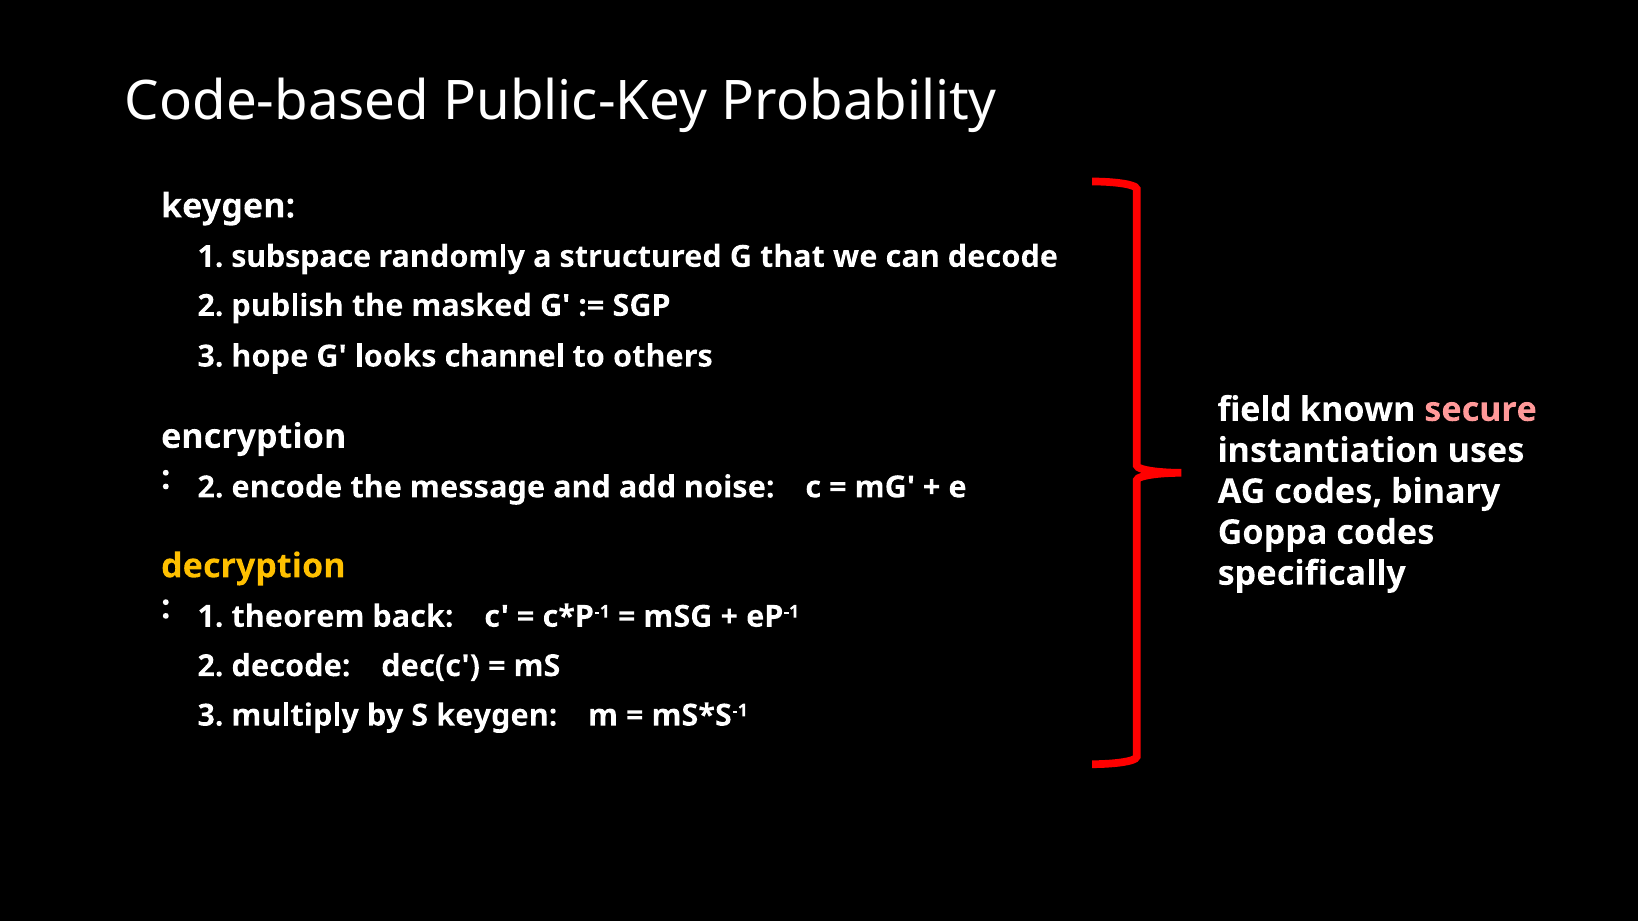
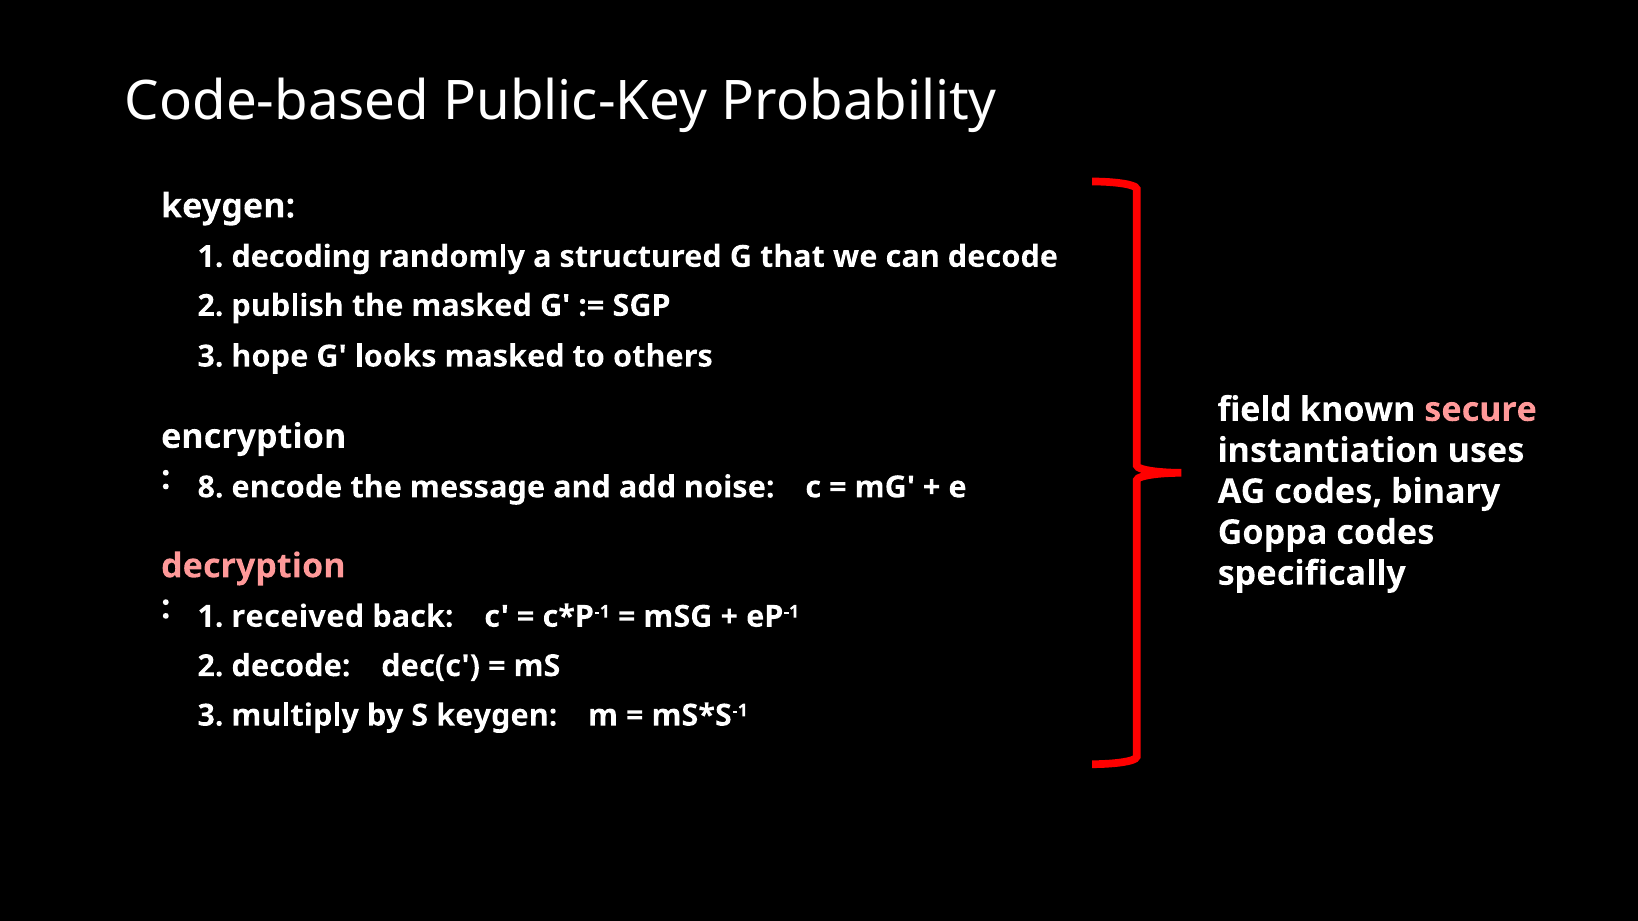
subspace: subspace -> decoding (301, 257)
looks channel: channel -> masked (505, 357)
2: 2 -> 8 (210, 487)
decryption colour: yellow -> pink (253, 566)
theorem: theorem -> received (298, 617)
